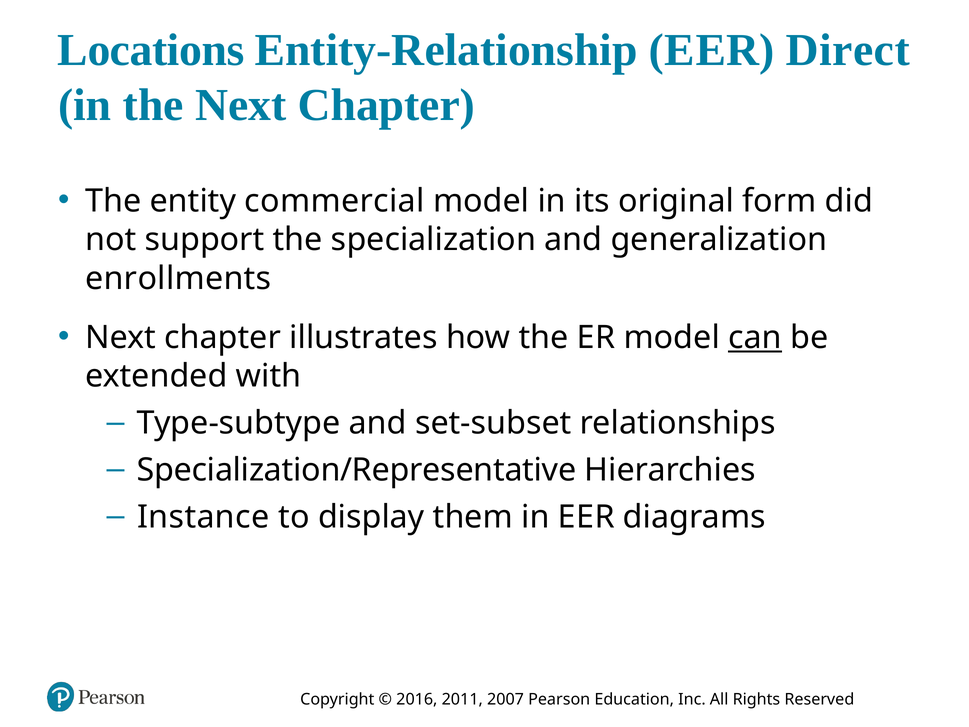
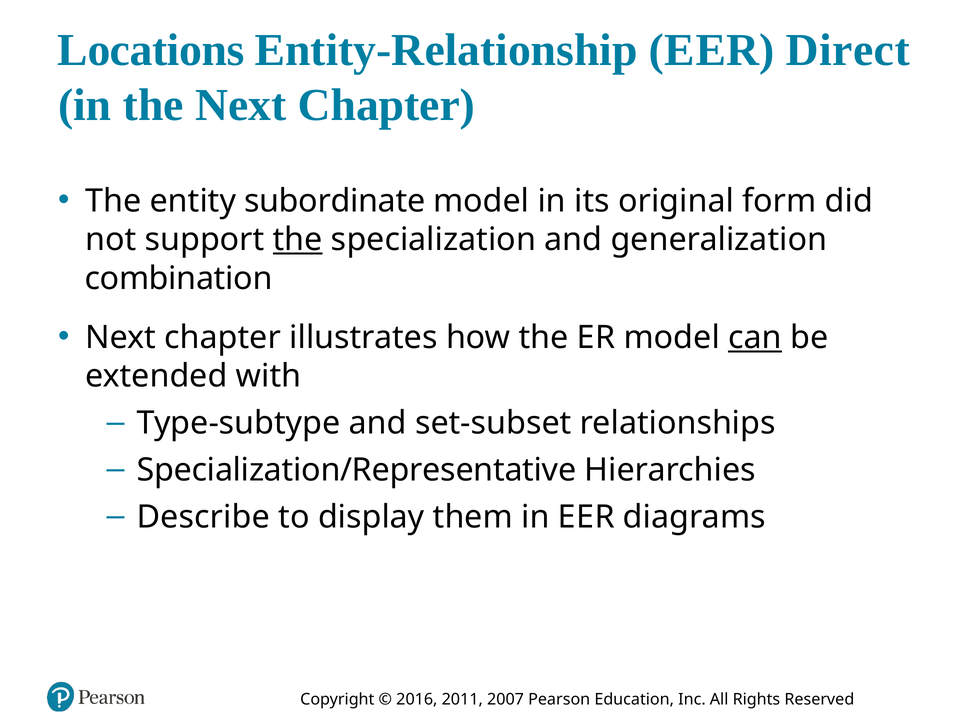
commercial: commercial -> subordinate (335, 201)
the underline: none -> present (298, 240)
enrollments: enrollments -> combination (179, 278)
Instance: Instance -> Describe (203, 517)
